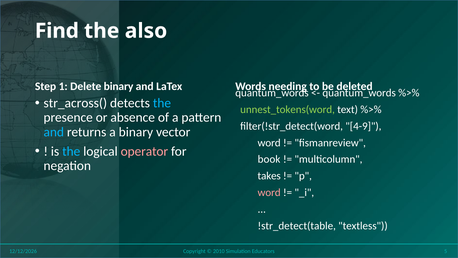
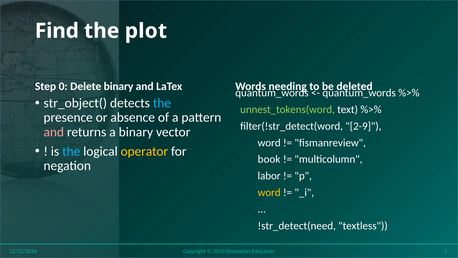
also: also -> plot (146, 31)
1: 1 -> 0 (63, 86)
str_across(: str_across( -> str_object( (75, 103)
4-9: 4-9 -> 2-9 (363, 126)
and colour: light blue -> pink (54, 132)
operator colour: pink -> yellow (144, 151)
takes: takes -> labor (269, 176)
word colour: pink -> yellow (269, 192)
!str_detect(table: !str_detect(table -> !str_detect(need (297, 226)
